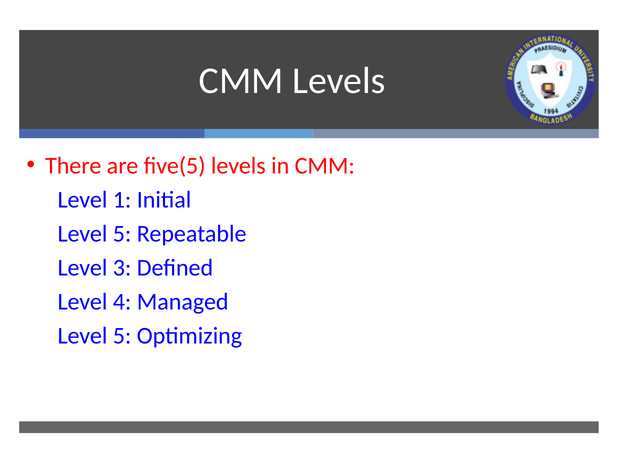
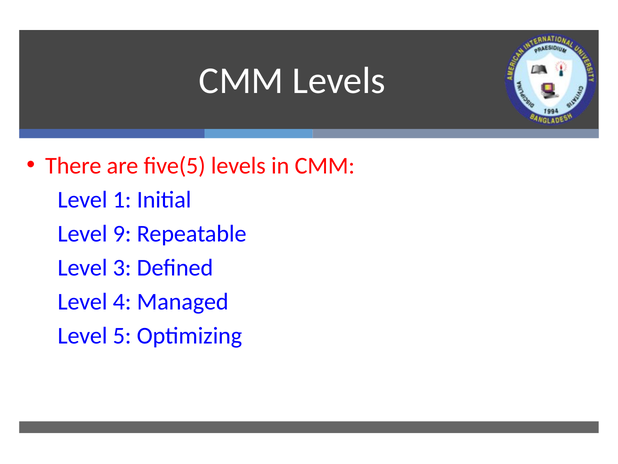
5: 5 -> 9 (122, 234)
